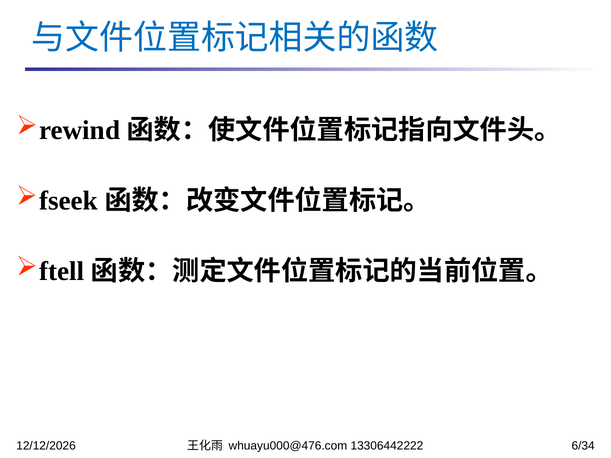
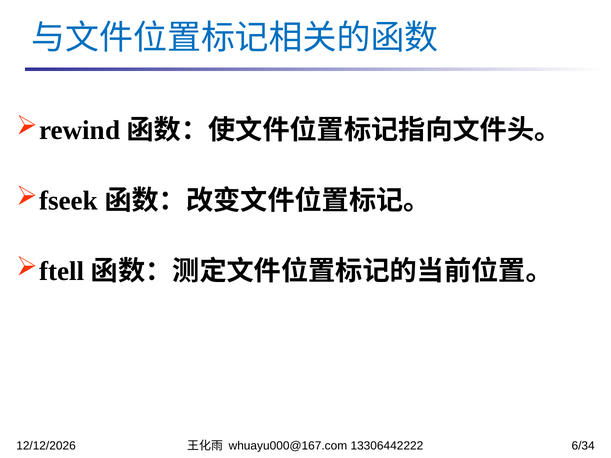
whuayu000@476.com: whuayu000@476.com -> whuayu000@167.com (288, 446)
